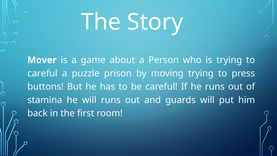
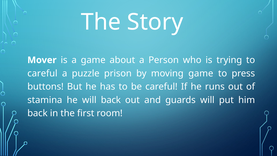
moving trying: trying -> game (201, 73)
will runs: runs -> back (111, 100)
